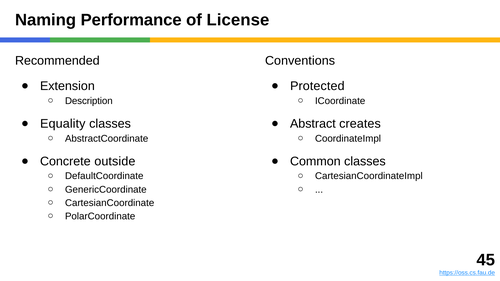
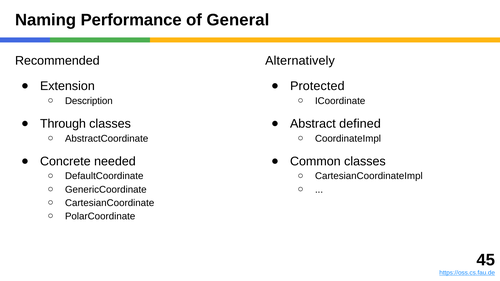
License: License -> General (238, 20)
Conventions: Conventions -> Alternatively (300, 61)
Equality: Equality -> Through (63, 124)
creates: creates -> defined (360, 124)
outside: outside -> needed (115, 161)
